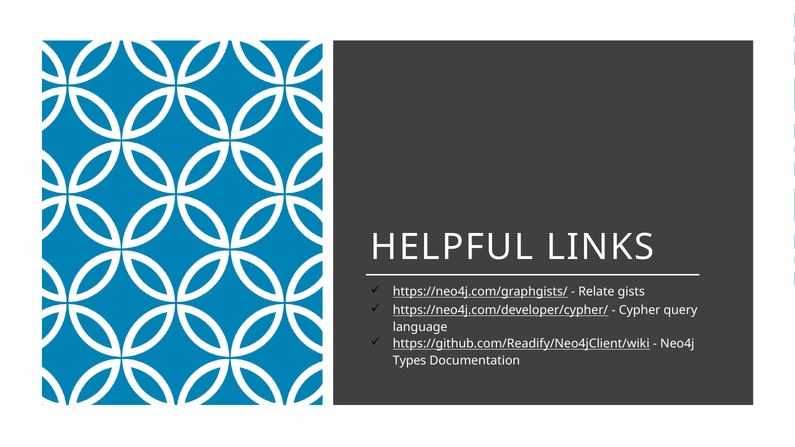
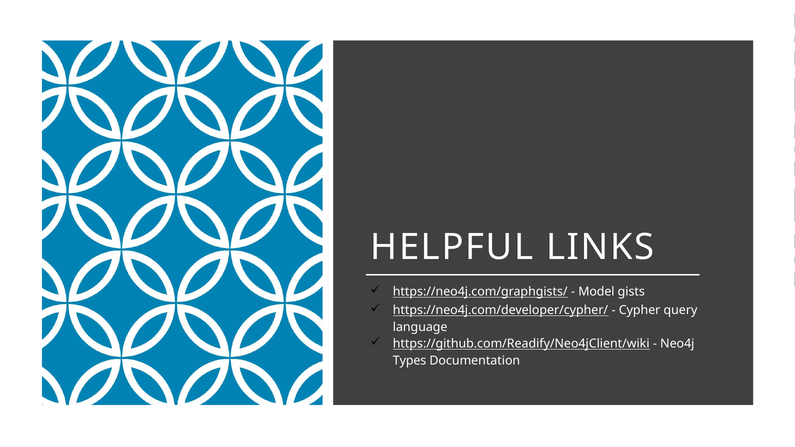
Relate: Relate -> Model (596, 292)
